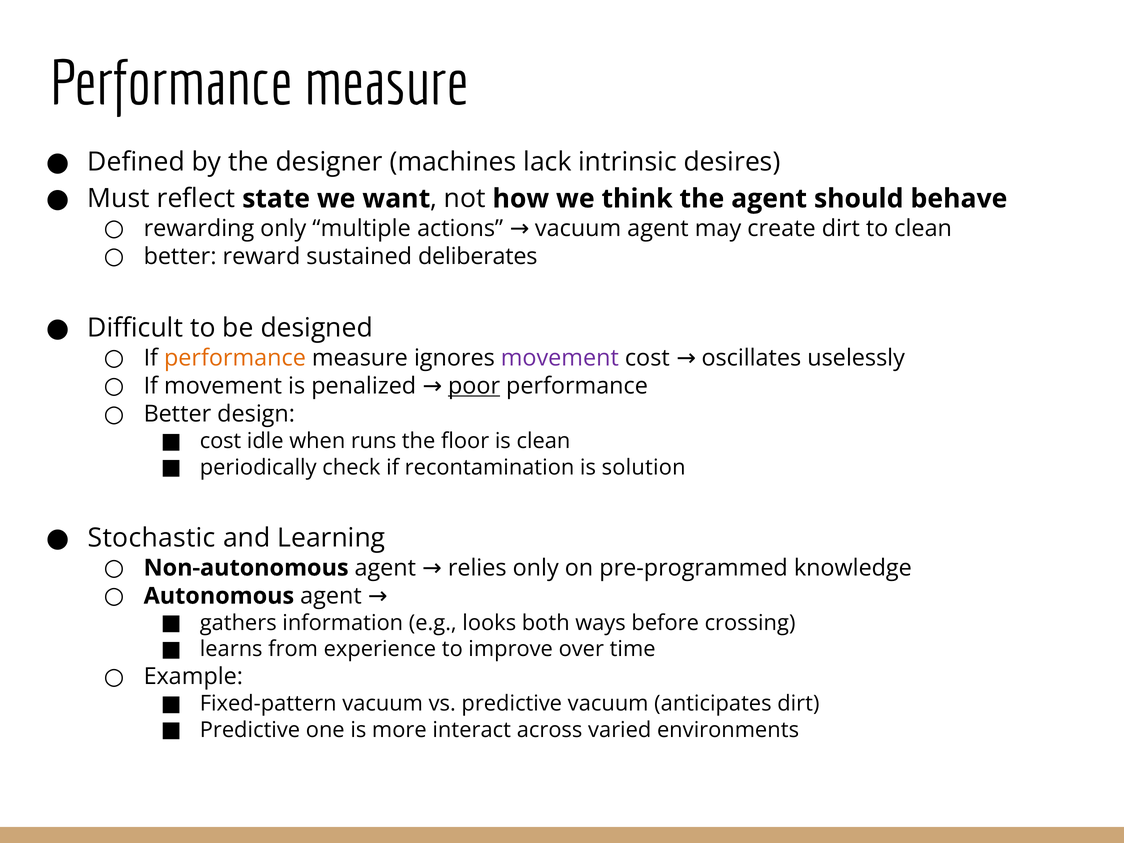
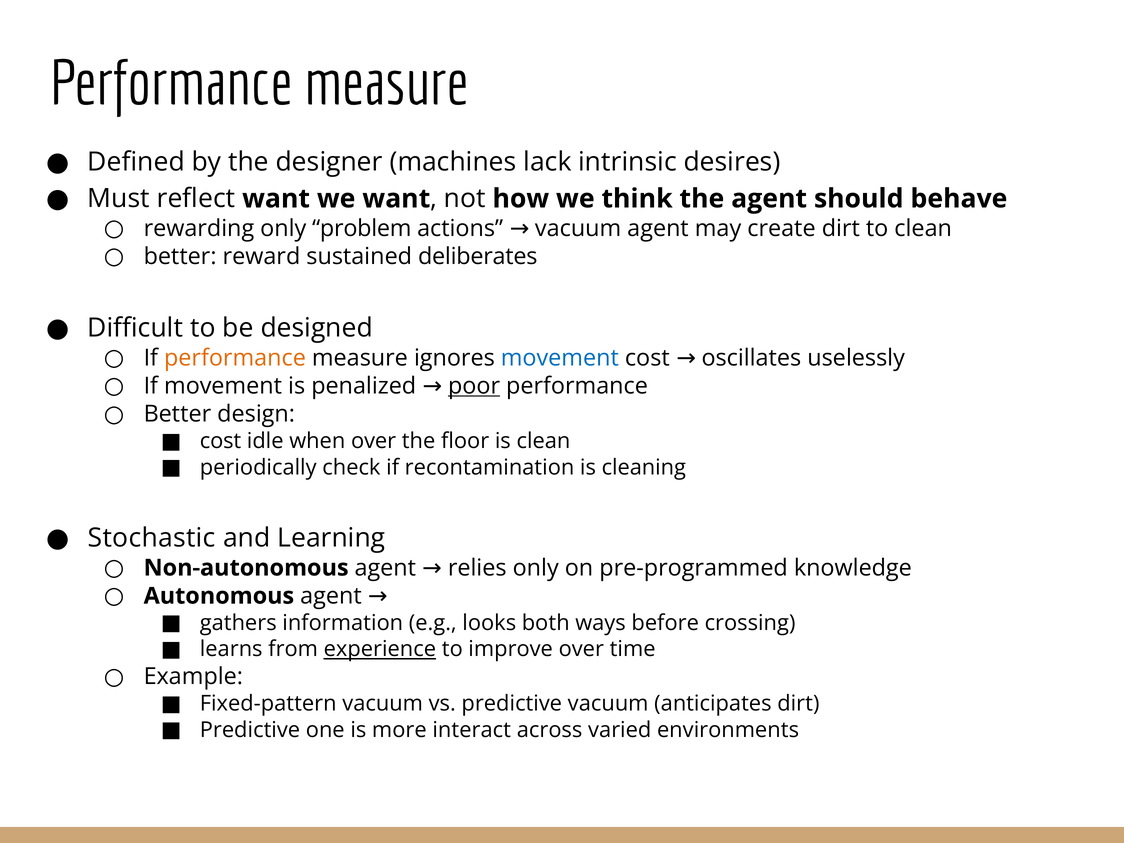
reflect state: state -> want (276, 199)
multiple: multiple -> problem (362, 228)
movement colour: purple -> blue (560, 358)
when runs: runs -> over (374, 441)
solution: solution -> cleaning (644, 467)
experience underline: none -> present (380, 649)
